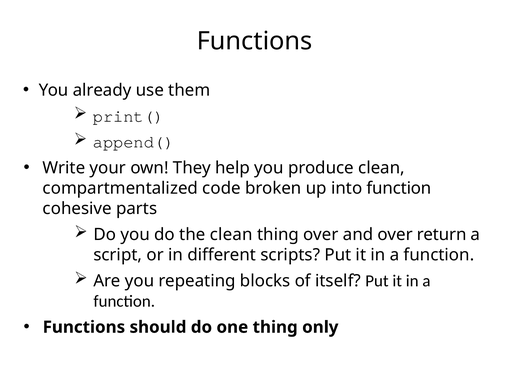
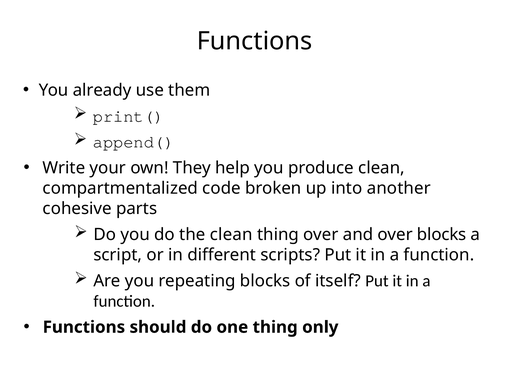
into function: function -> another (399, 188)
over return: return -> blocks (442, 235)
